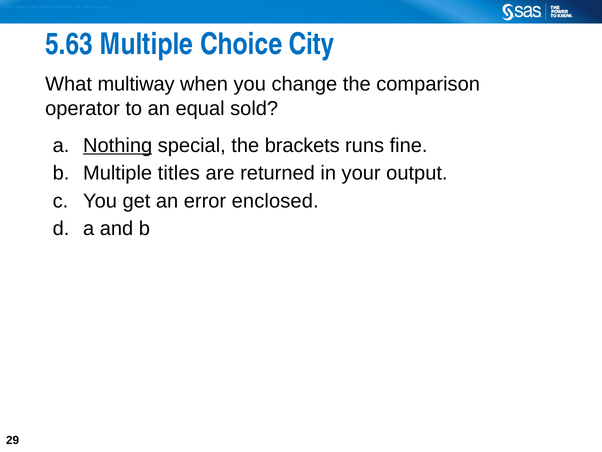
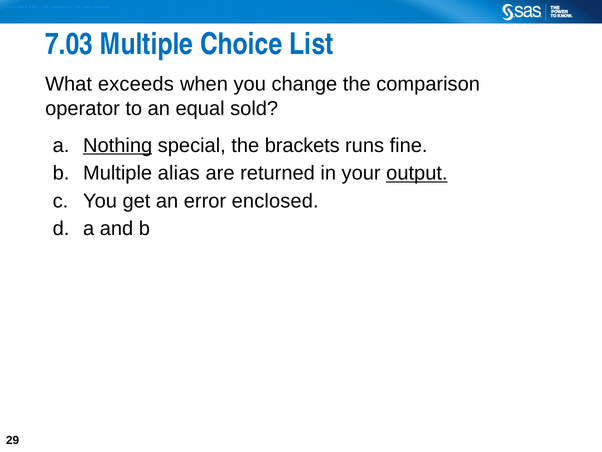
5.63: 5.63 -> 7.03 (69, 44)
City: City -> List (311, 44)
multiway: multiway -> exceeds (136, 84)
titles: titles -> alias (179, 173)
output underline: none -> present (417, 173)
